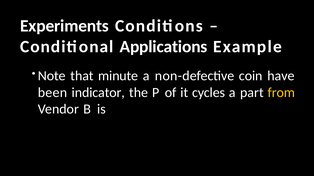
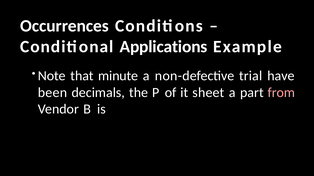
Experiments: Experiments -> Occurrences (64, 26)
coin: coin -> trial (251, 76)
indicator: indicator -> decimals (98, 93)
cycles: cycles -> sheet (208, 93)
from colour: yellow -> pink (281, 93)
